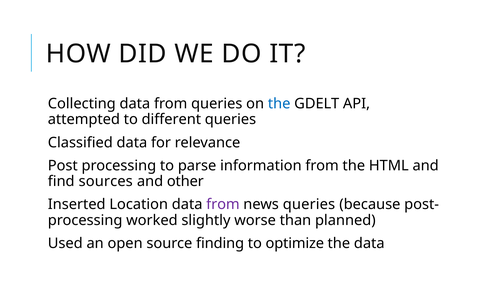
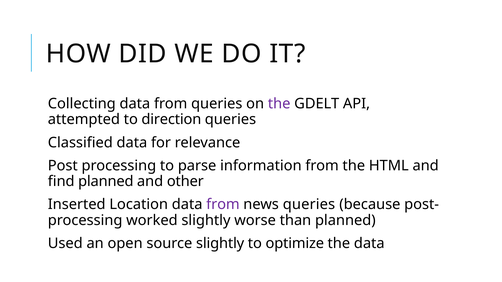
the colour: blue -> purple (279, 104)
different: different -> direction (171, 120)
find sources: sources -> planned (106, 182)
source finding: finding -> slightly (220, 244)
